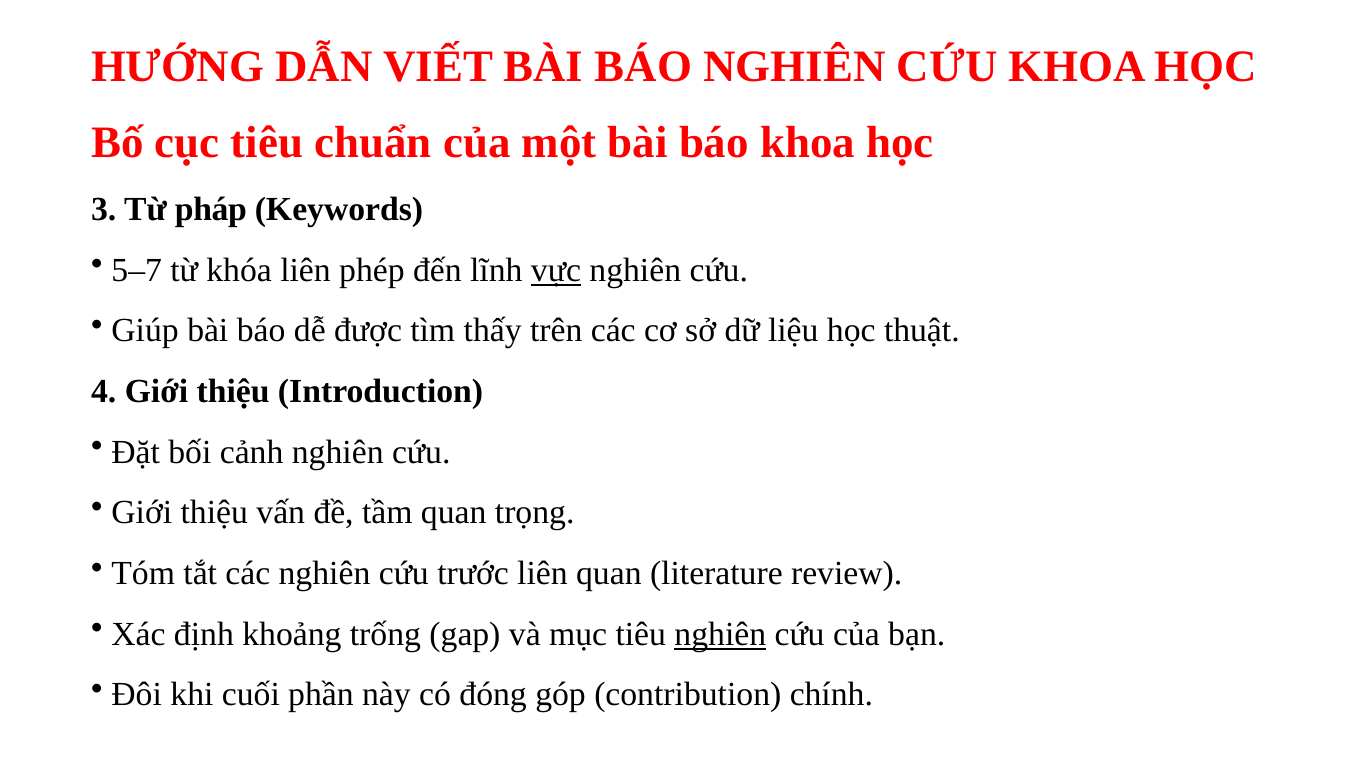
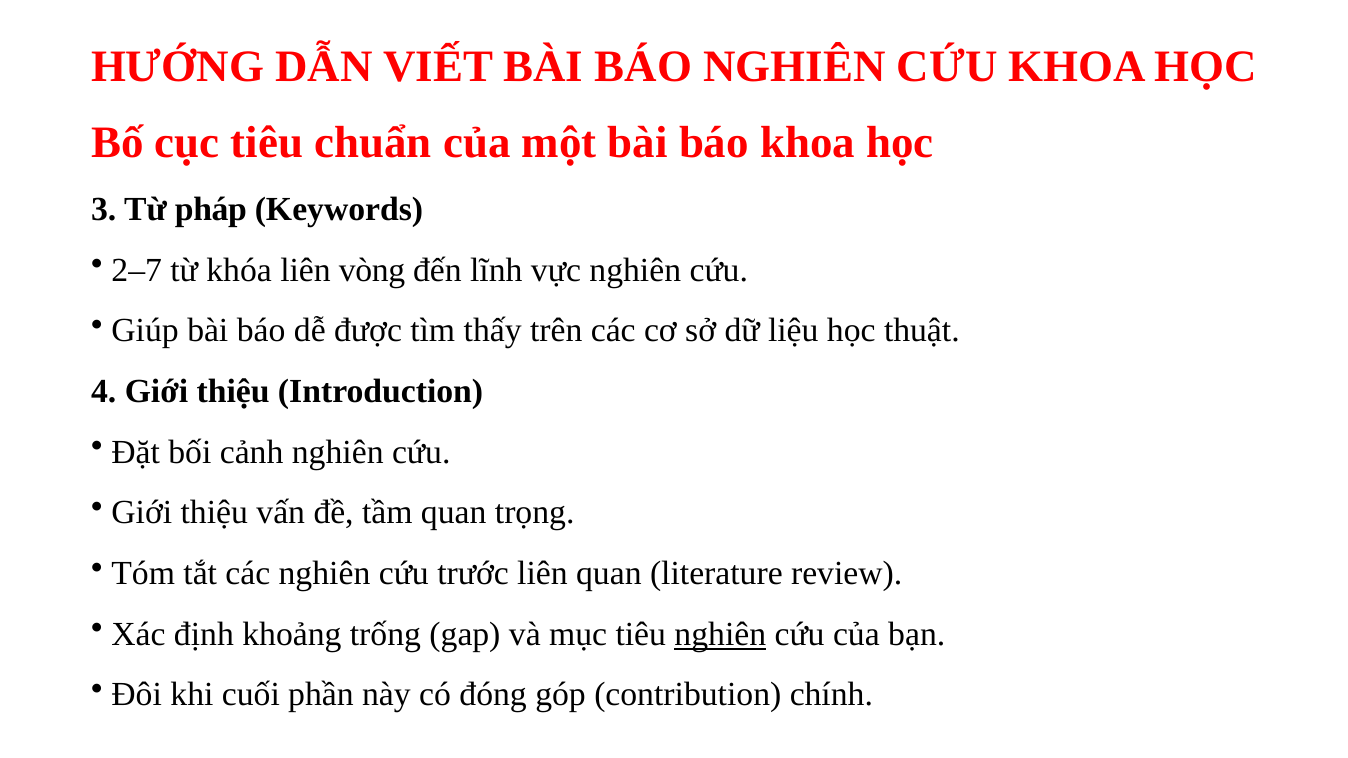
5–7: 5–7 -> 2–7 (137, 270)
phép: phép -> vòng (372, 270)
vực underline: present -> none (556, 270)
